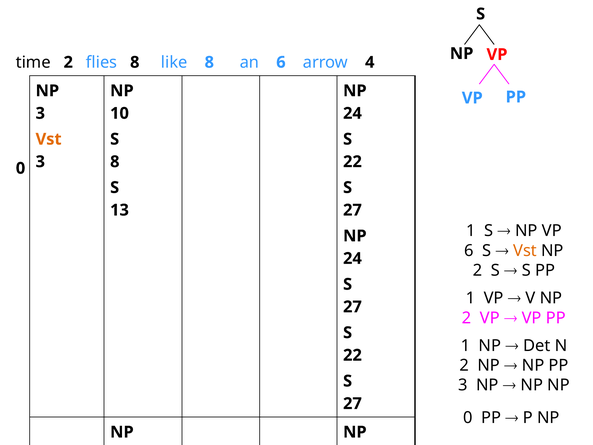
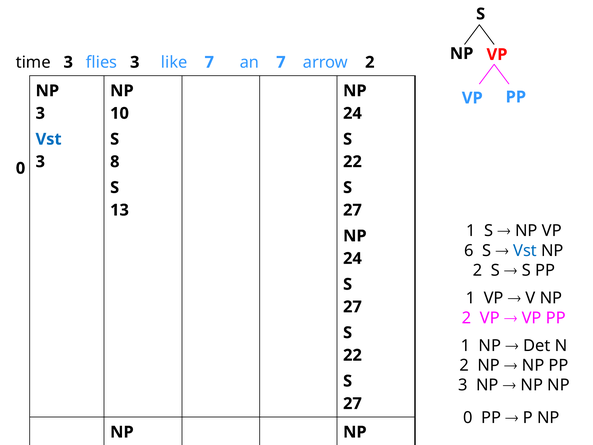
time 2: 2 -> 3 (68, 62)
flies 8: 8 -> 3 (135, 62)
like 8: 8 -> 7 (209, 62)
an 6: 6 -> 7 (281, 62)
arrow 4: 4 -> 2 (370, 62)
Vst colour: orange -> blue (49, 139)
Vst colour: orange -> blue (525, 251)
